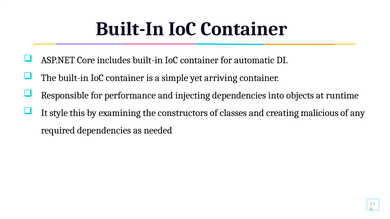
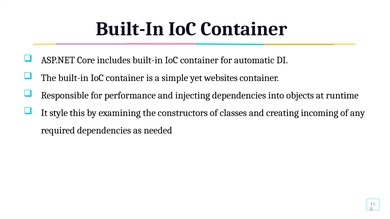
arriving: arriving -> websites (221, 78)
malicious: malicious -> incoming (320, 113)
